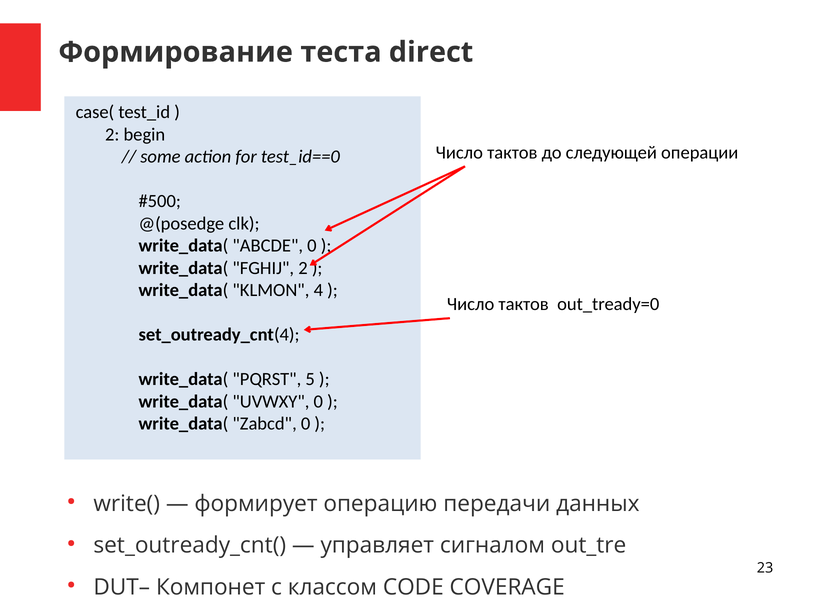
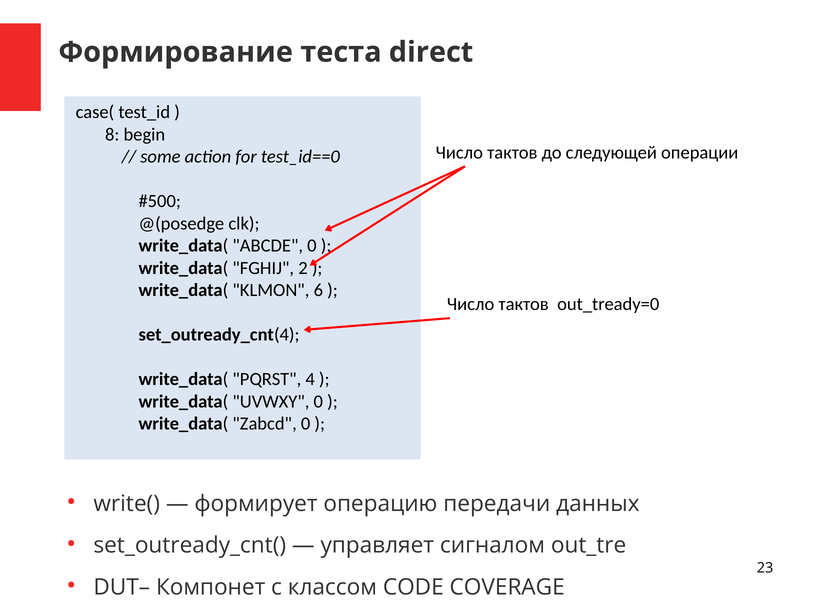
2: 2 -> 8 (112, 135)
4: 4 -> 6 (318, 290)
5: 5 -> 4 (310, 380)
